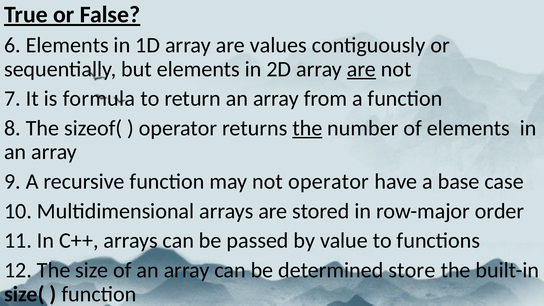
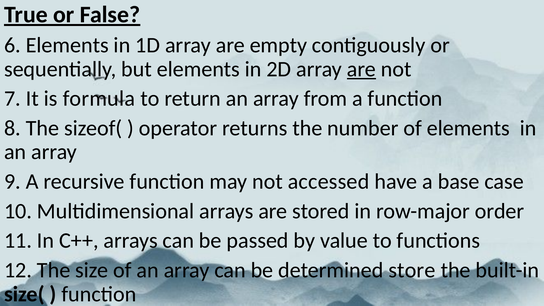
values: values -> empty (278, 45)
the underline: present -> none (307, 128)
not operator: operator -> accessed (329, 182)
